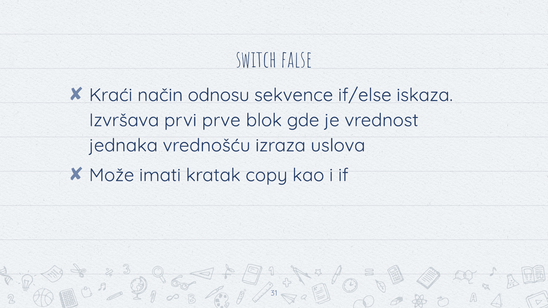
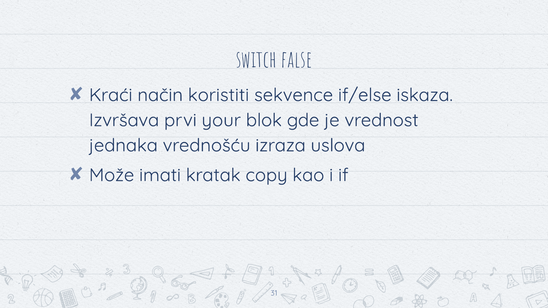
odnosu: odnosu -> koristiti (219, 95)
prve: prve -> your (221, 120)
